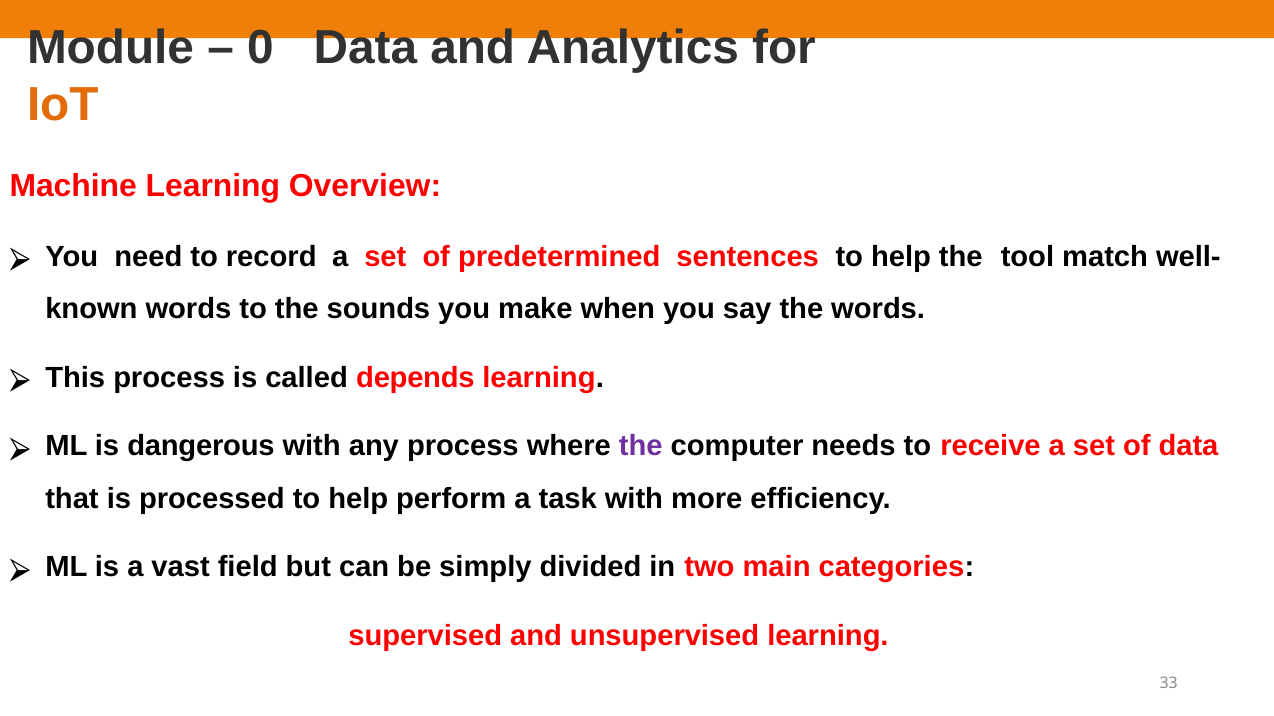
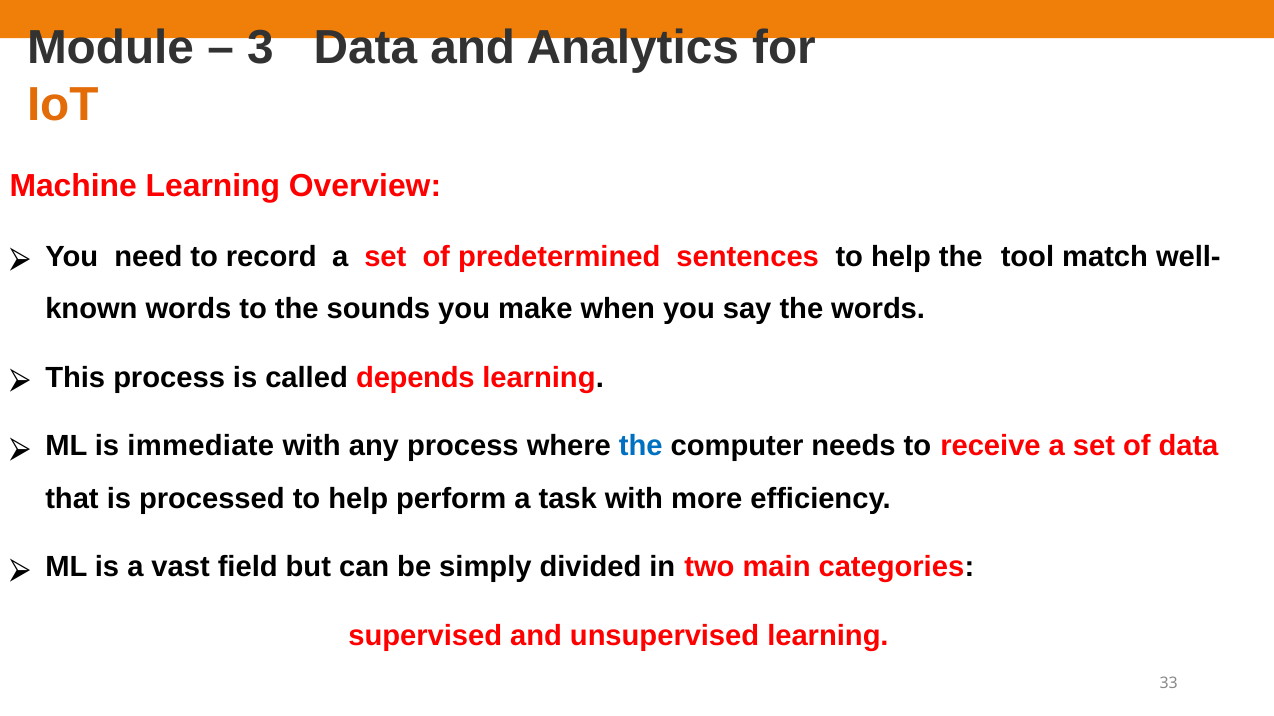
0: 0 -> 3 (260, 48)
dangerous: dangerous -> immediate (201, 447)
the colour: purple -> blue (641, 447)
